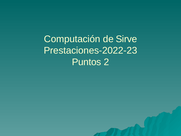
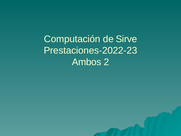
Puntos: Puntos -> Ambos (87, 62)
